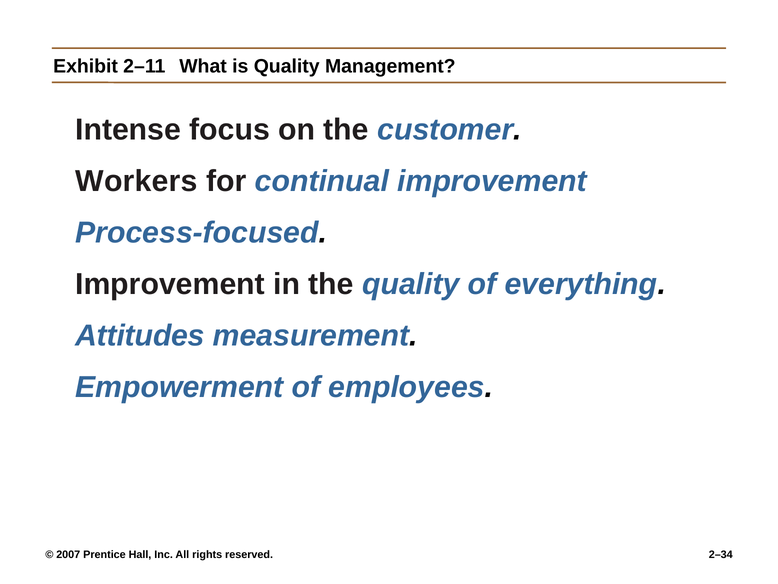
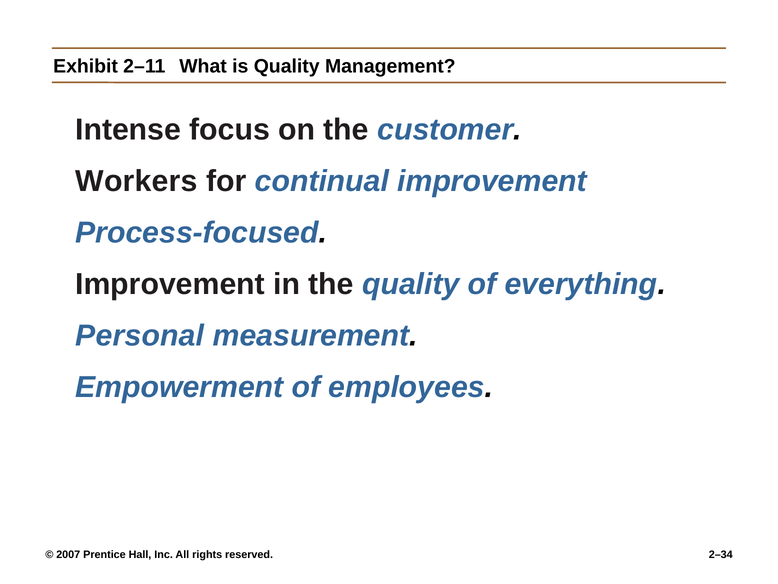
Attitudes: Attitudes -> Personal (140, 336)
